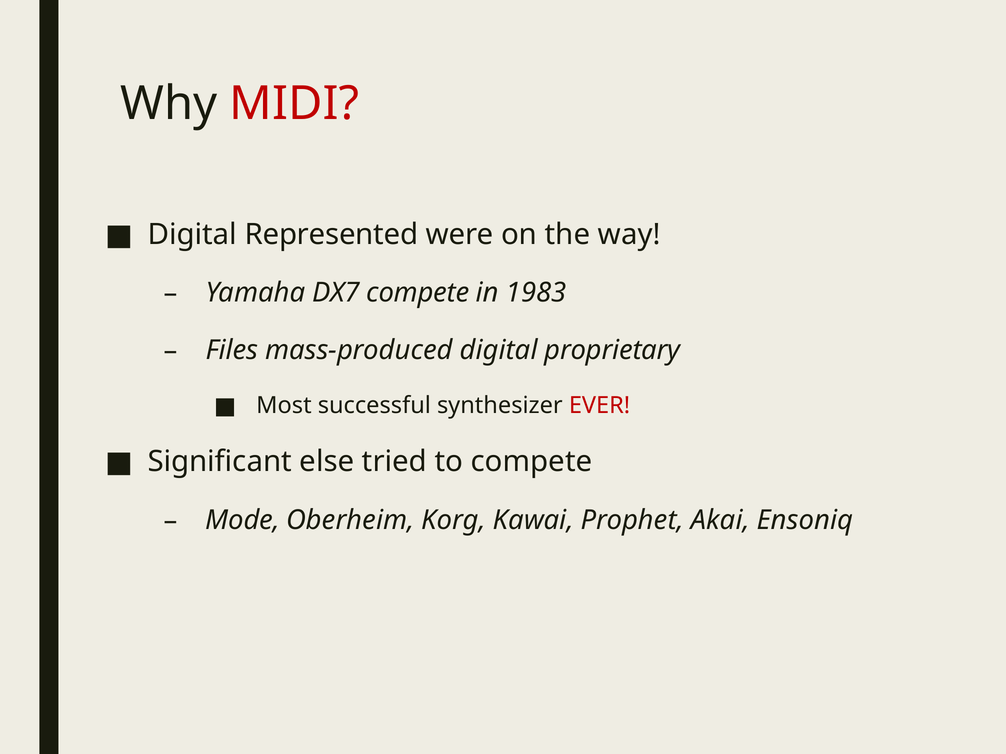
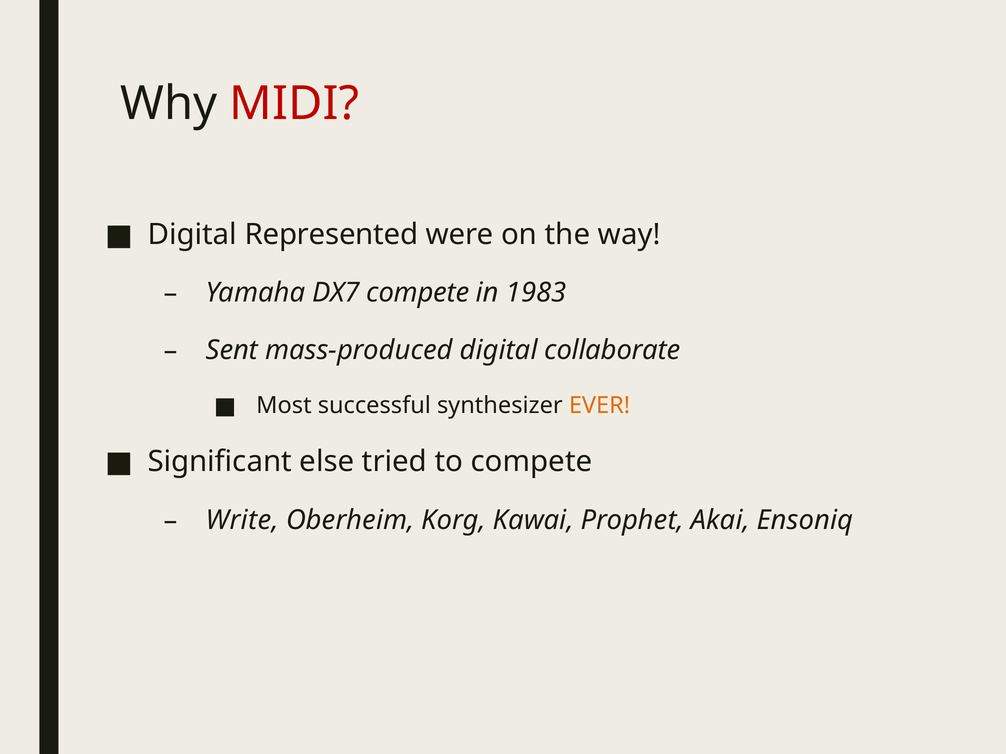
Files: Files -> Sent (232, 351)
proprietary: proprietary -> collaborate (612, 351)
EVER colour: red -> orange (600, 406)
Mode: Mode -> Write (242, 521)
